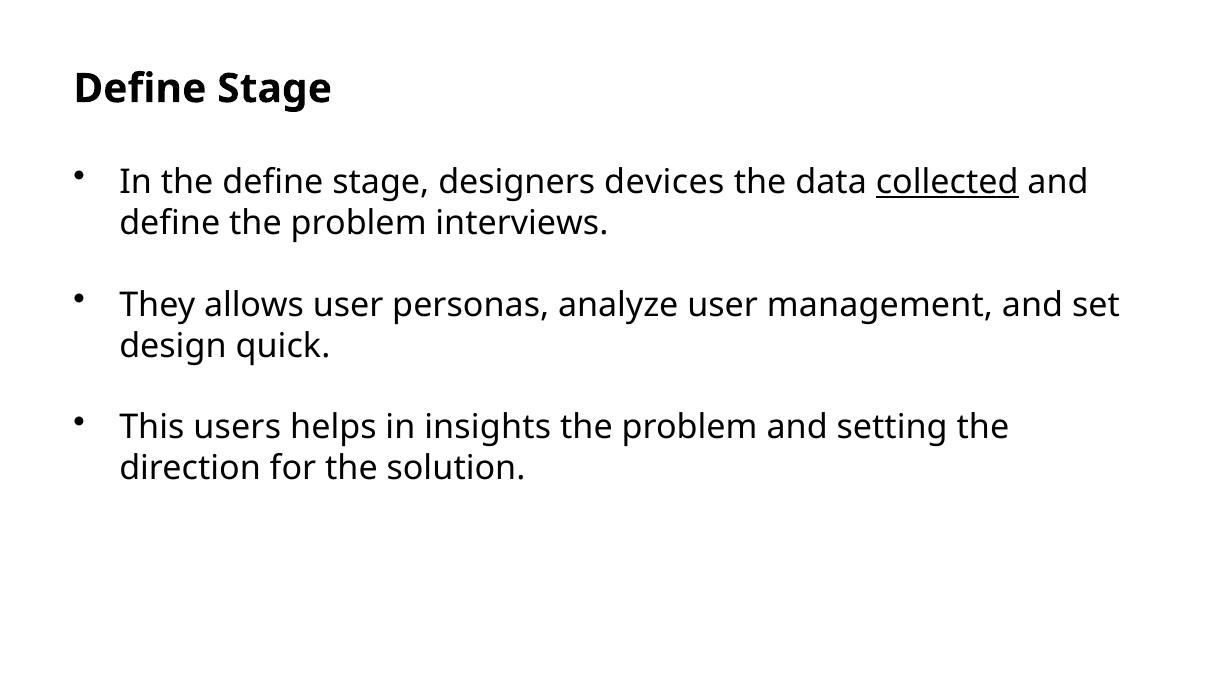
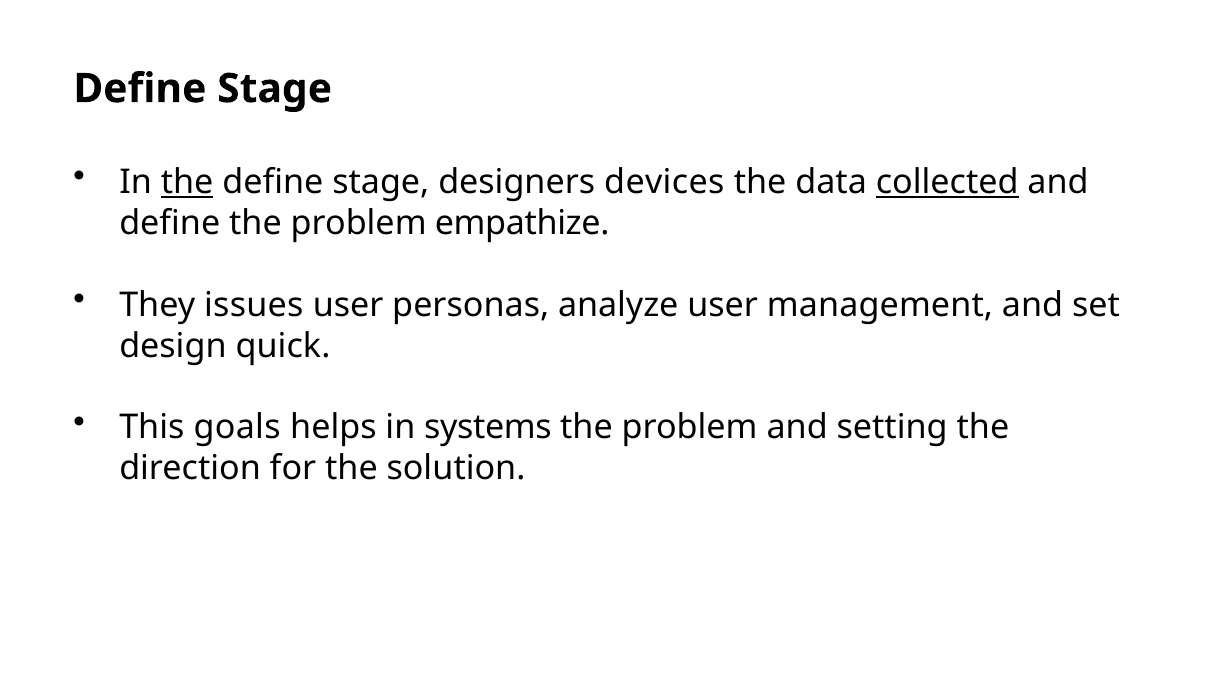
the underline: none -> present (187, 182)
interviews: interviews -> empathize (522, 223)
allows: allows -> issues (254, 305)
users: users -> goals (237, 427)
insights: insights -> systems (488, 427)
